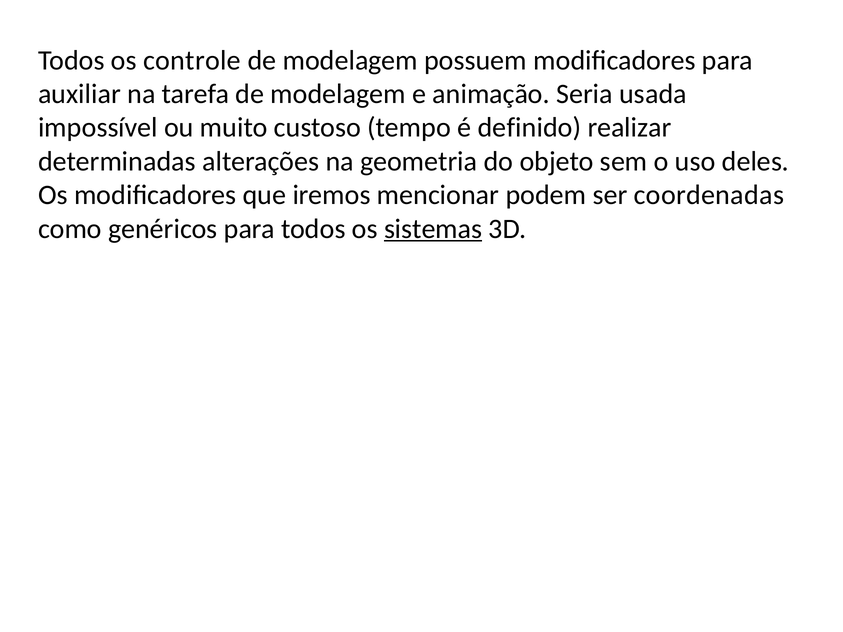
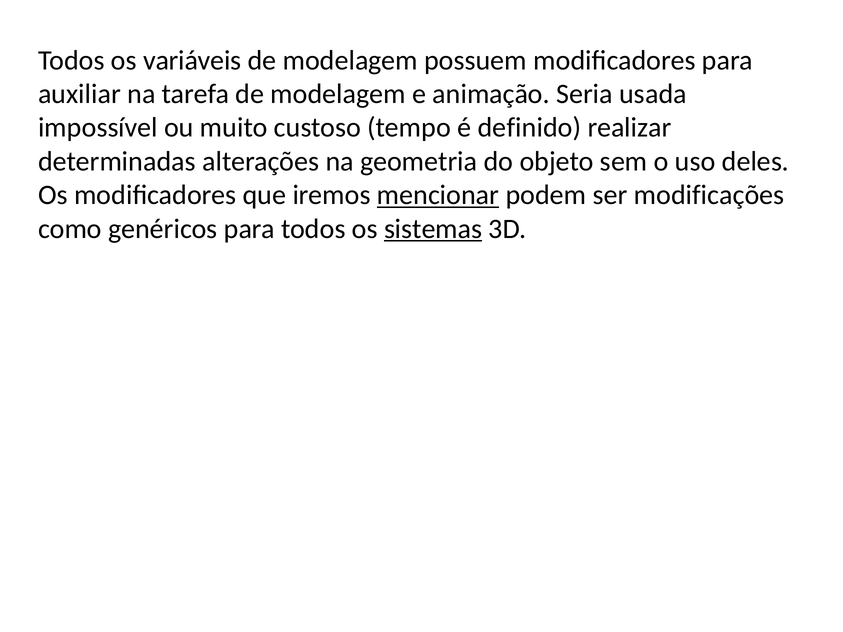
controle: controle -> variáveis (192, 60)
mencionar underline: none -> present (438, 195)
coordenadas: coordenadas -> modificações (709, 195)
